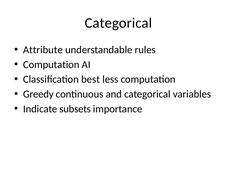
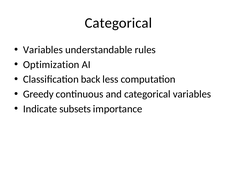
Attribute: Attribute -> Variables (43, 50)
Computation: Computation -> Optimization (51, 64)
best: best -> back (91, 79)
